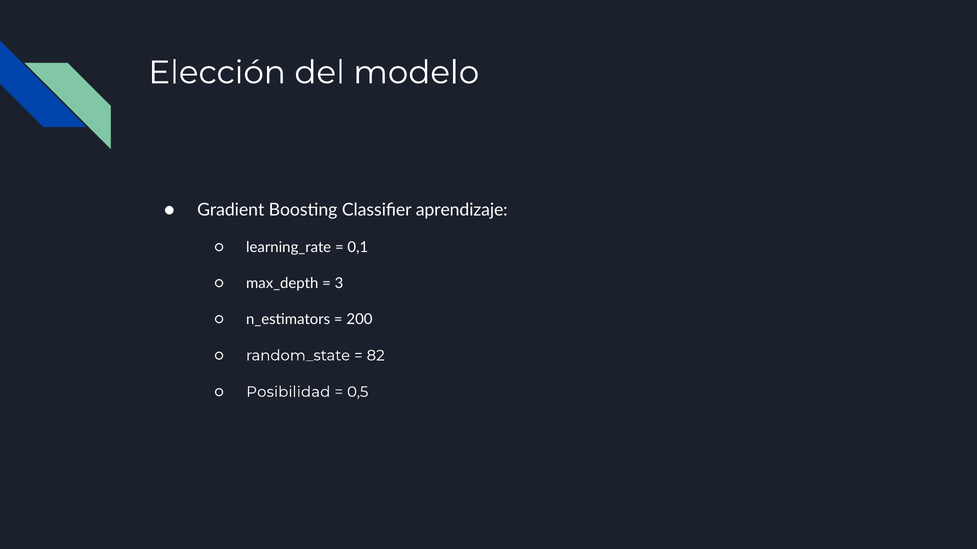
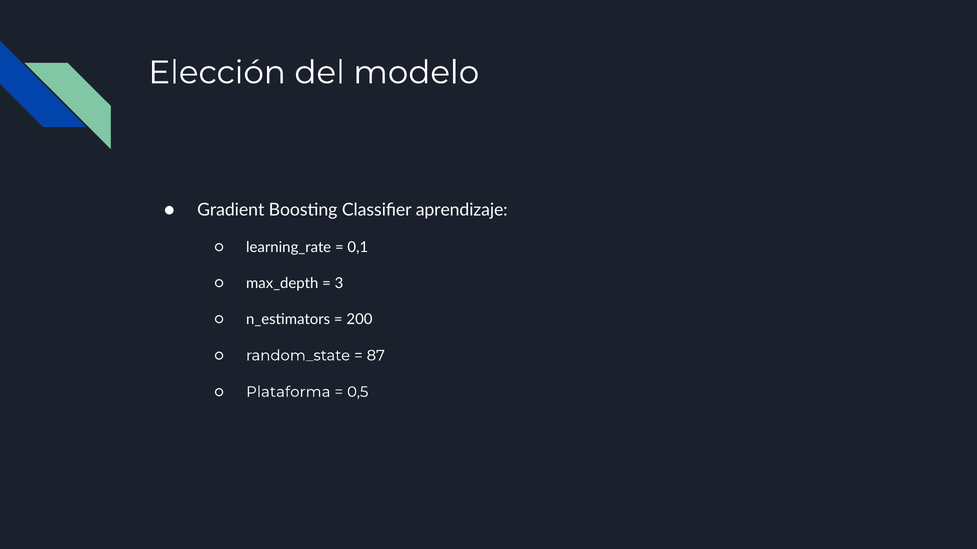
82: 82 -> 87 (376, 356)
Posibilidad: Posibilidad -> Plataforma (288, 392)
